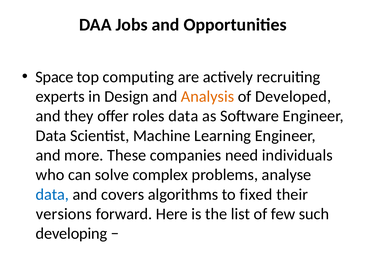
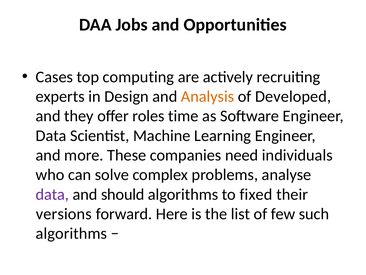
Space: Space -> Cases (54, 77)
roles data: data -> time (183, 116)
data colour: blue -> purple (52, 194)
covers: covers -> should (123, 194)
developing: developing -> algorithms (71, 233)
